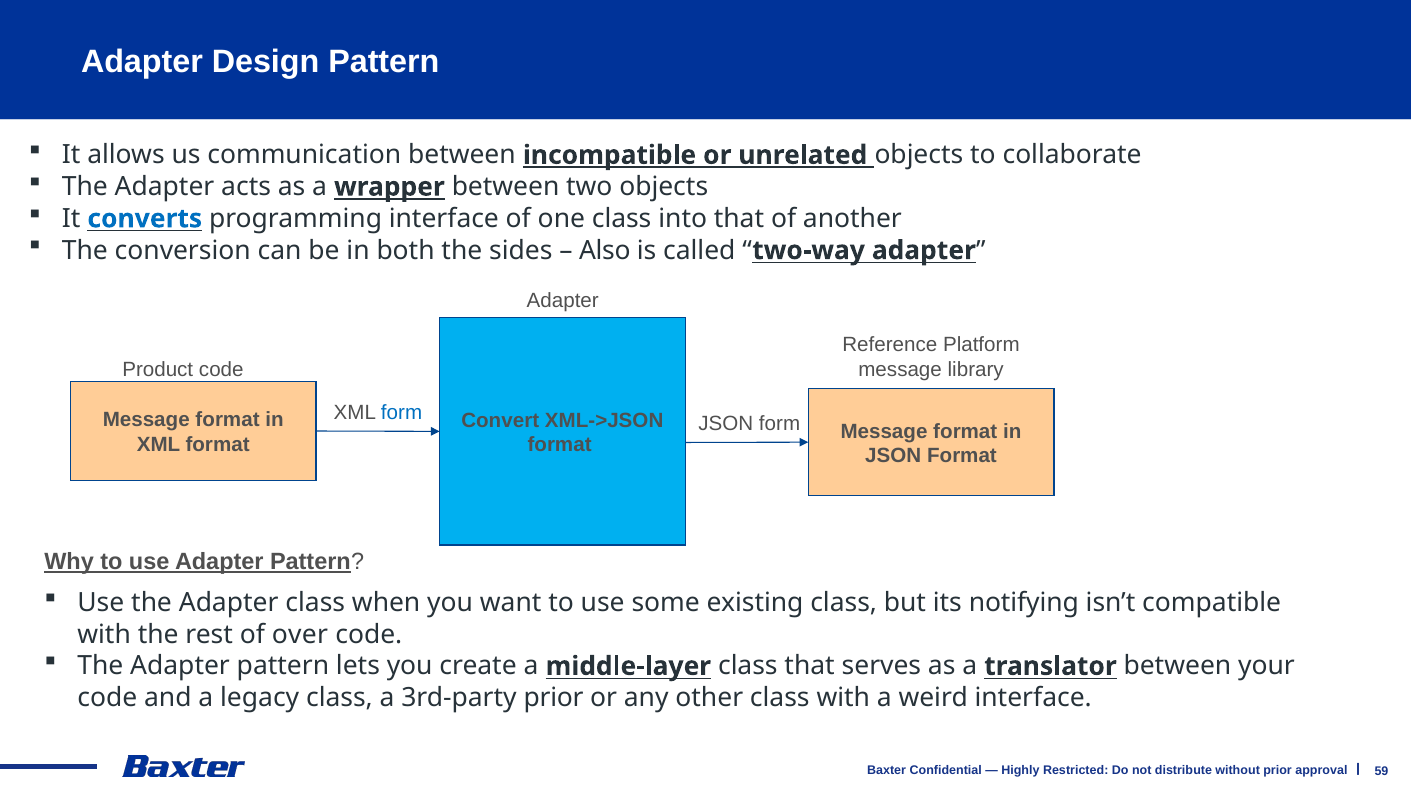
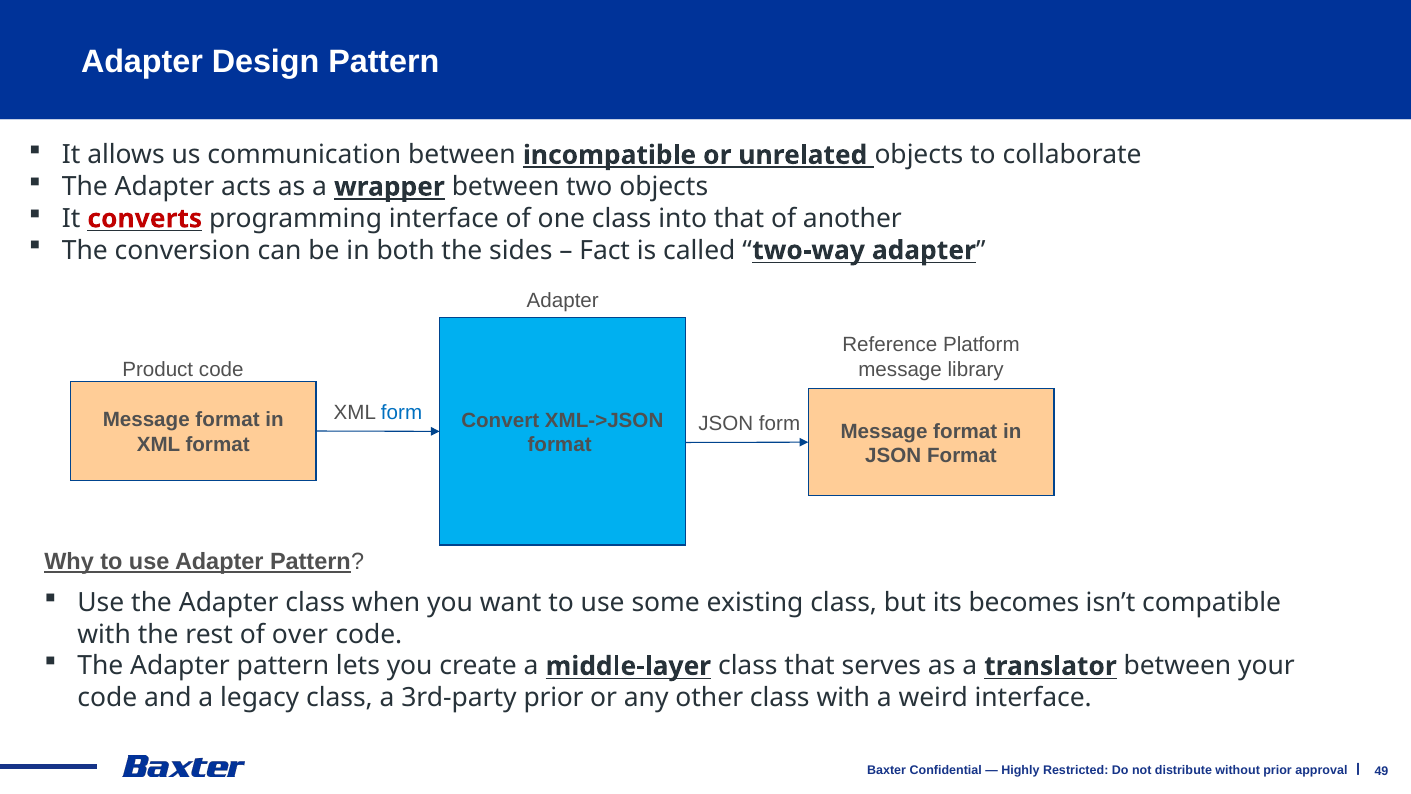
converts colour: blue -> red (145, 219)
Also: Also -> Fact (605, 250)
notifying: notifying -> becomes (1024, 602)
59: 59 -> 49 (1381, 771)
